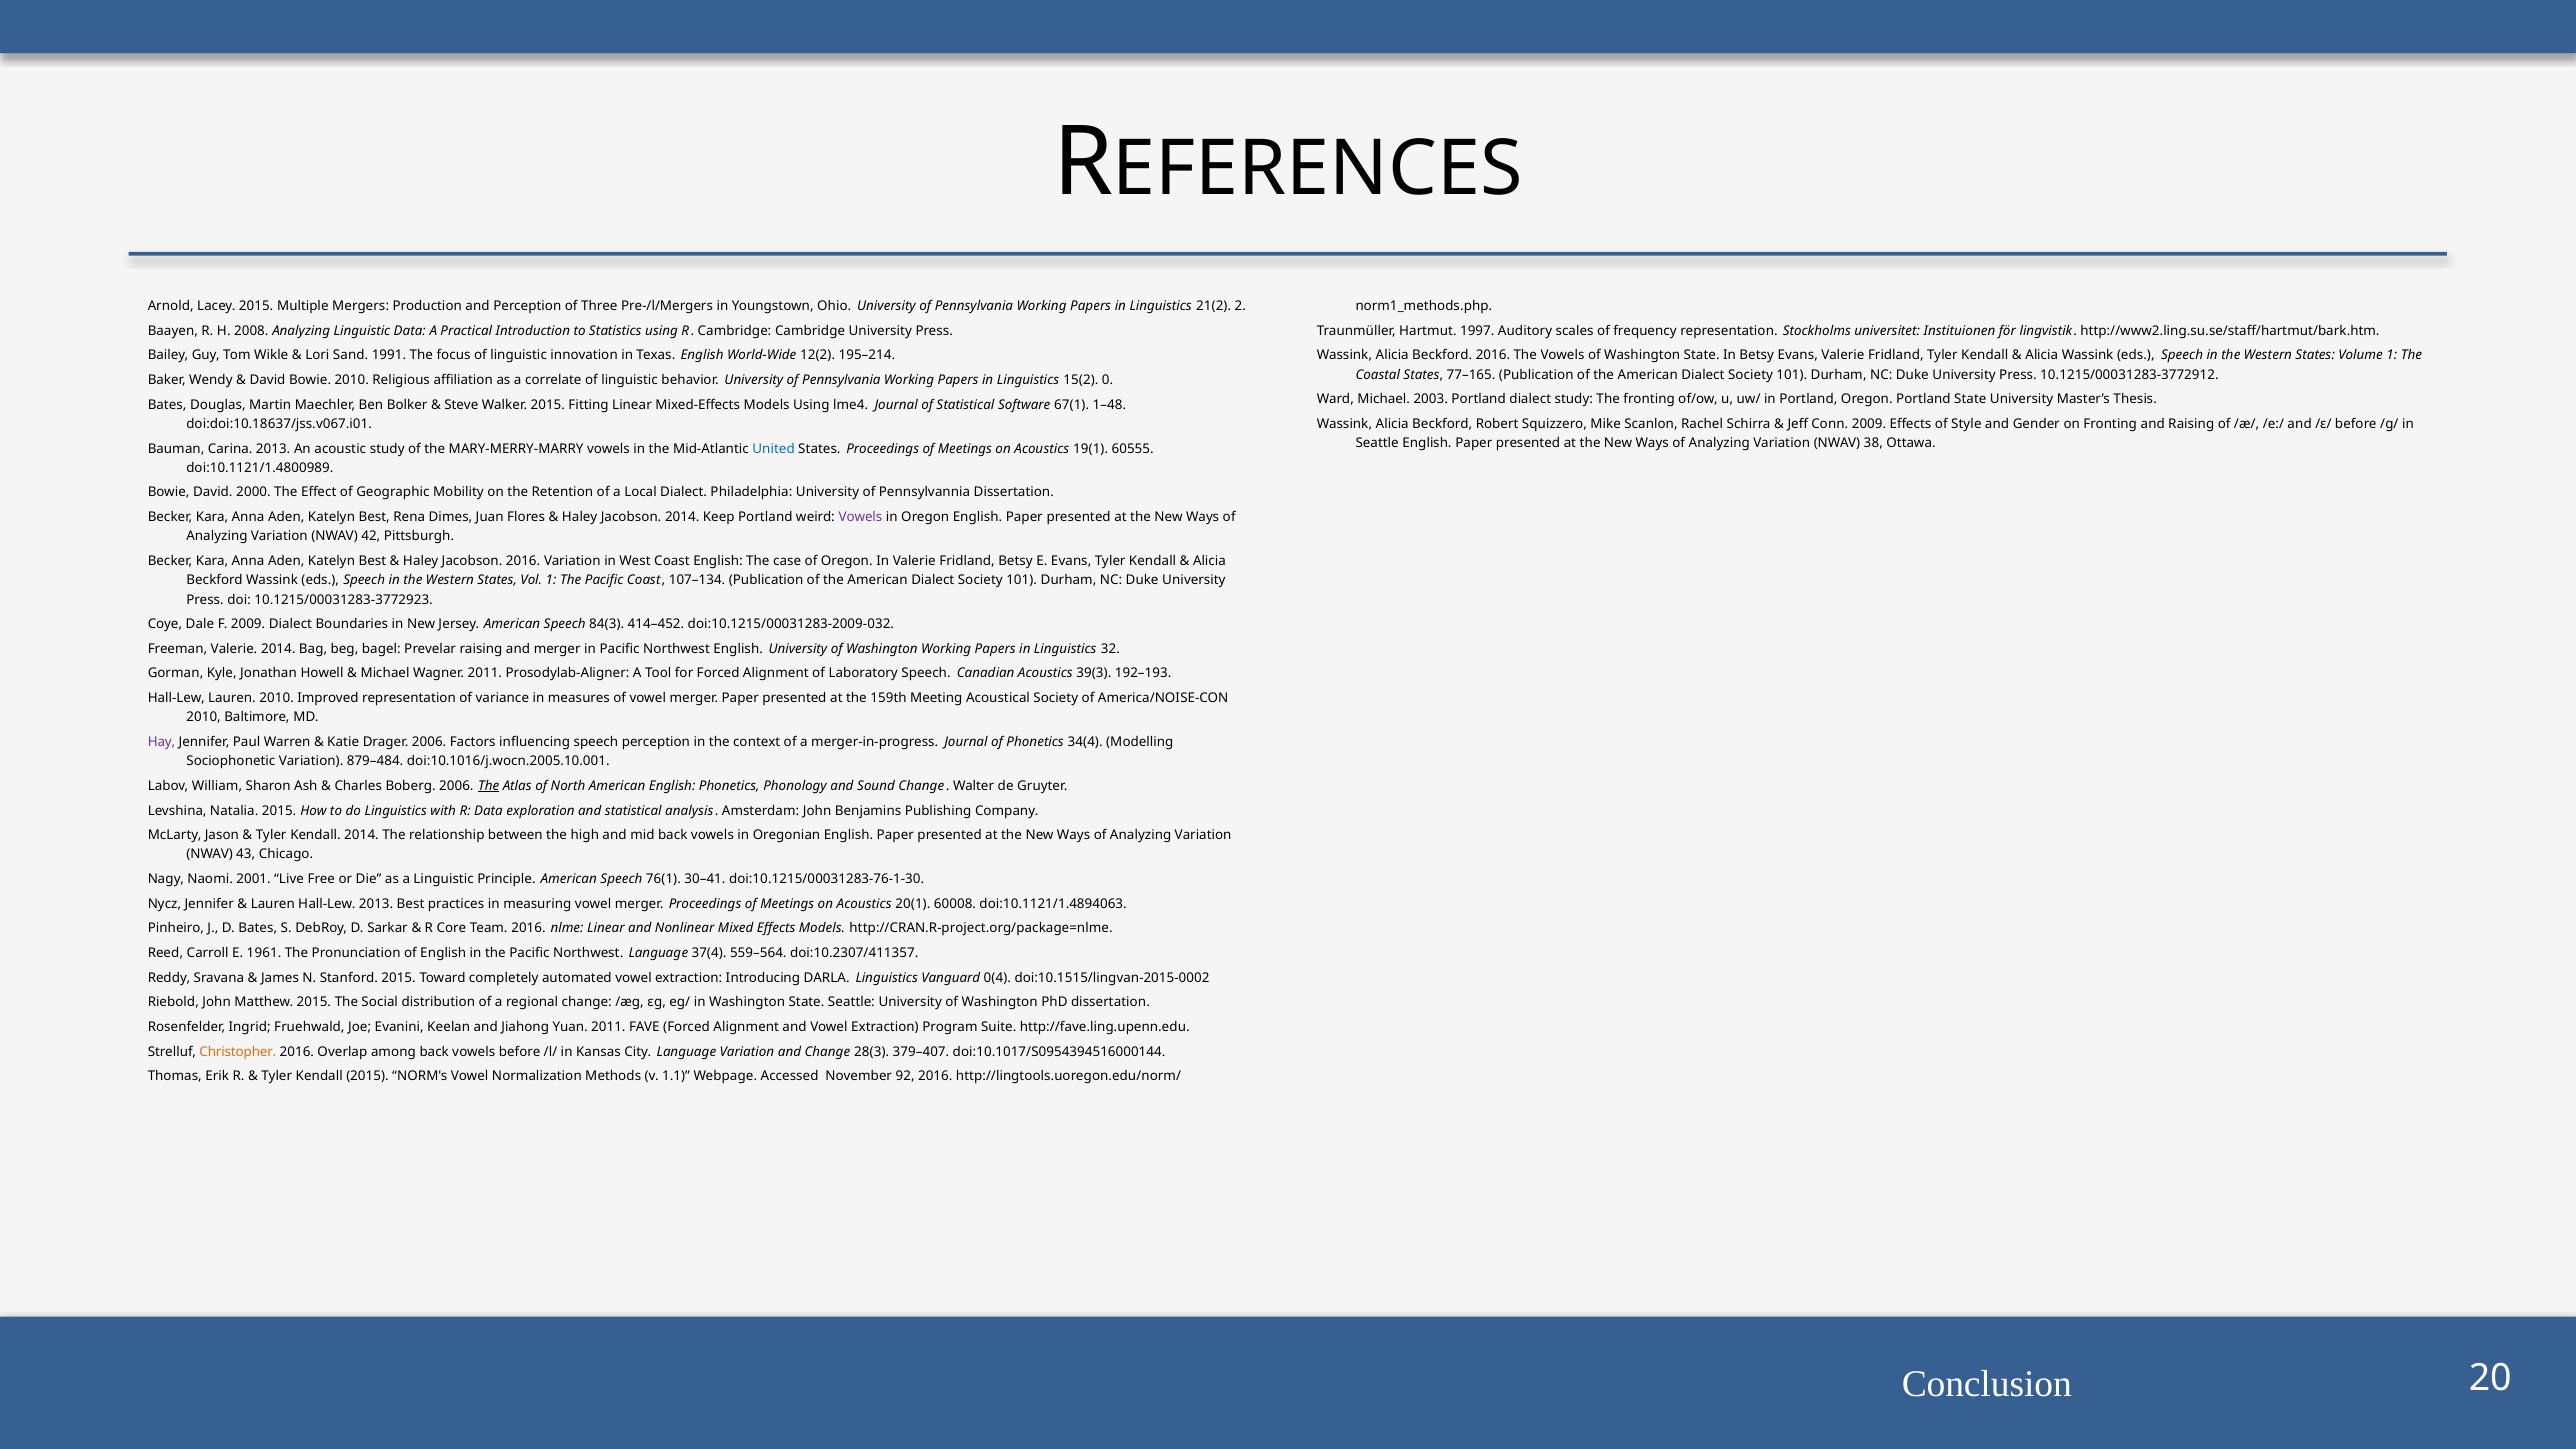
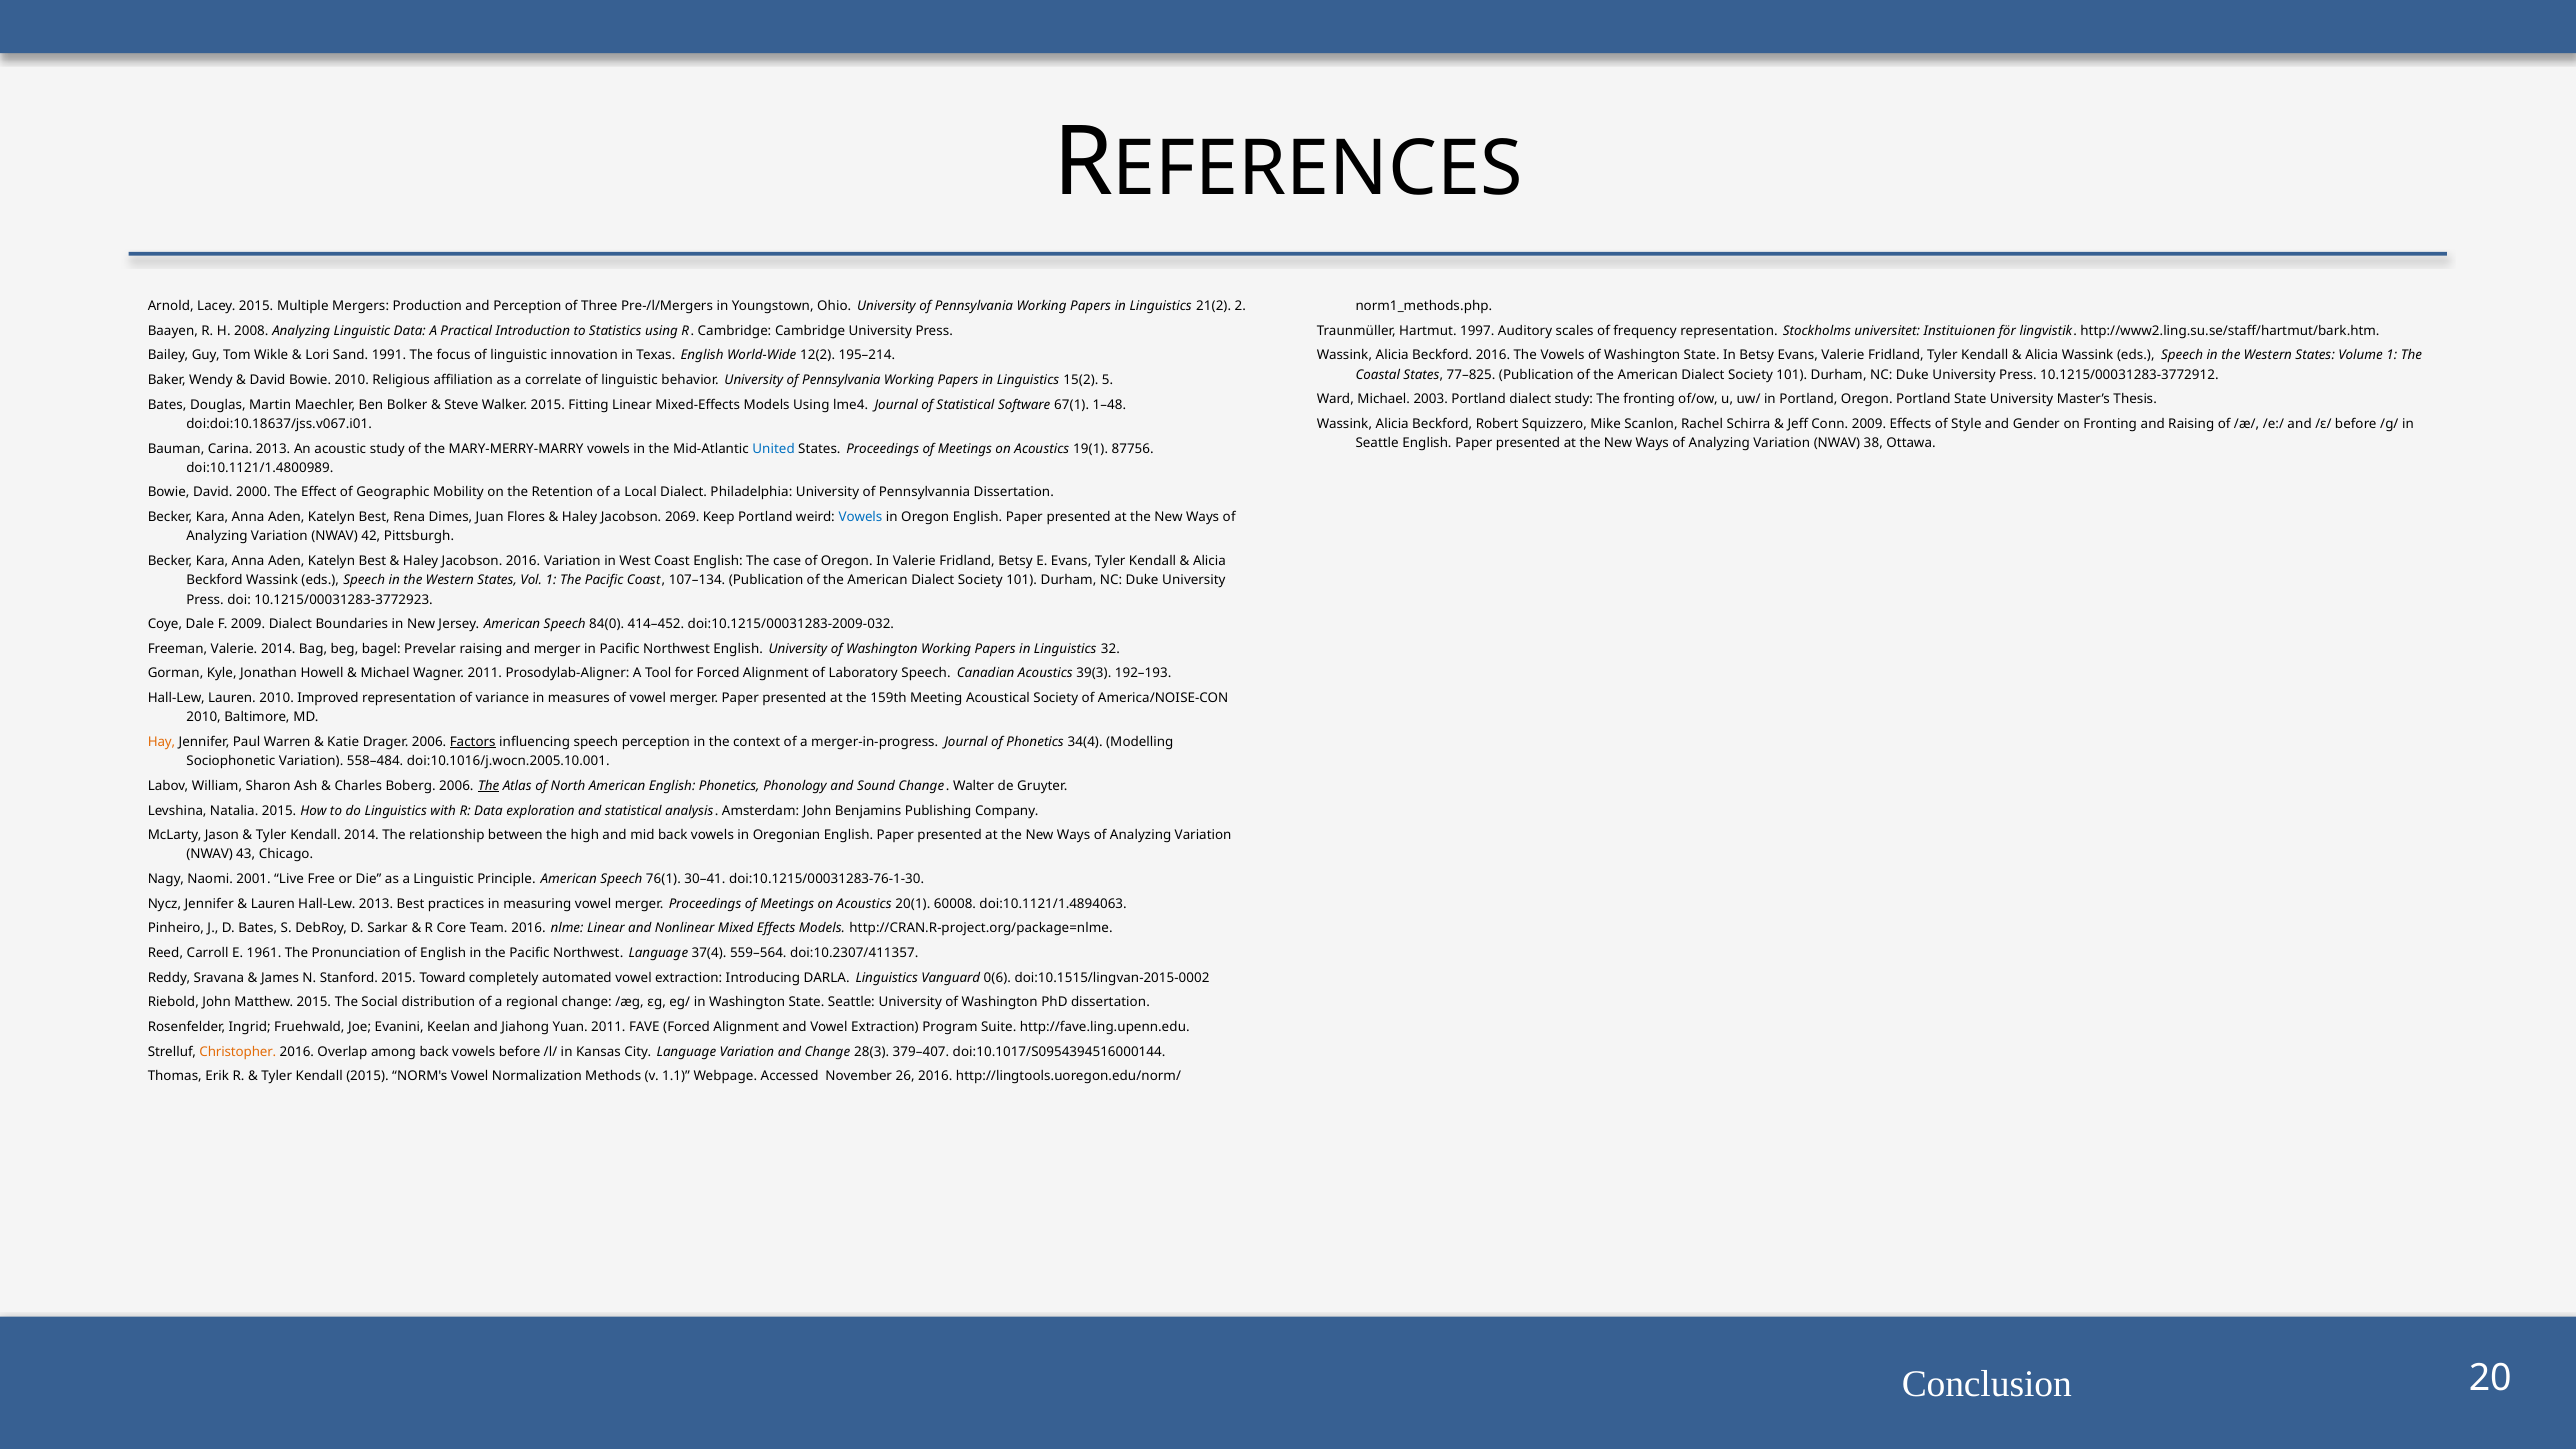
77–165: 77–165 -> 77–825 (1471, 375)
0: 0 -> 5 (1108, 380)
60555: 60555 -> 87756 (1133, 449)
Jacobson 2014: 2014 -> 2069 (682, 517)
Vowels colour: purple -> blue (860, 517)
84(3: 84(3 -> 84(0 (607, 624)
Hay colour: purple -> orange (162, 742)
Factors underline: none -> present (473, 742)
879–484: 879–484 -> 558–484 (375, 761)
0(4: 0(4 -> 0(6 (997, 978)
92: 92 -> 26 (905, 1076)
